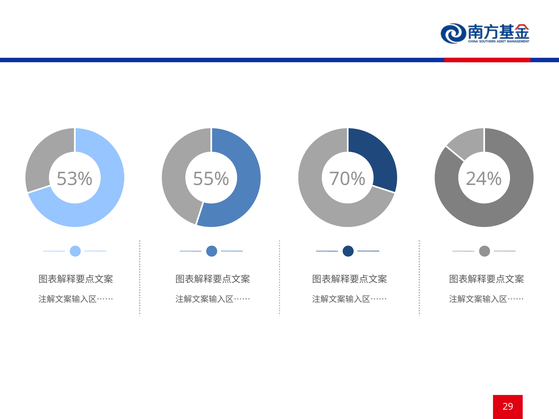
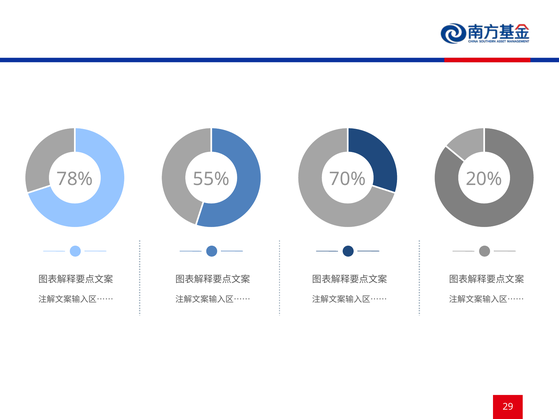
53%: 53% -> 78% (75, 179)
24%: 24% -> 20% (484, 179)
